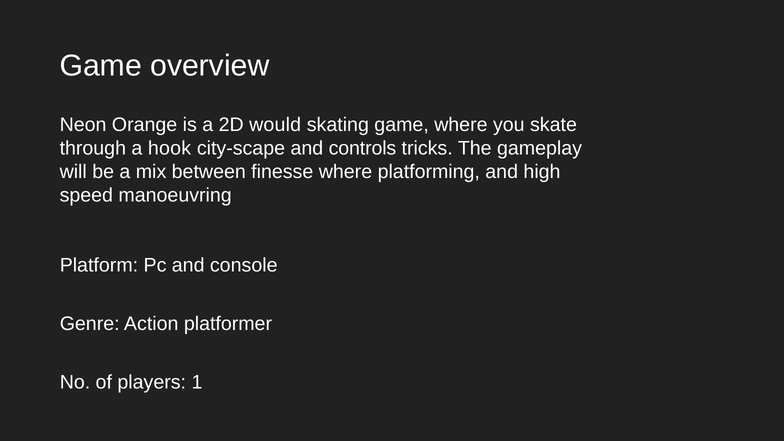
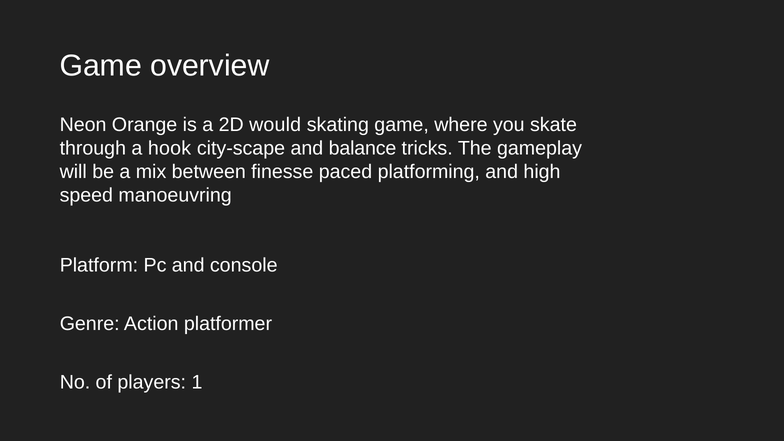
controls: controls -> balance (363, 148)
finesse where: where -> paced (345, 172)
